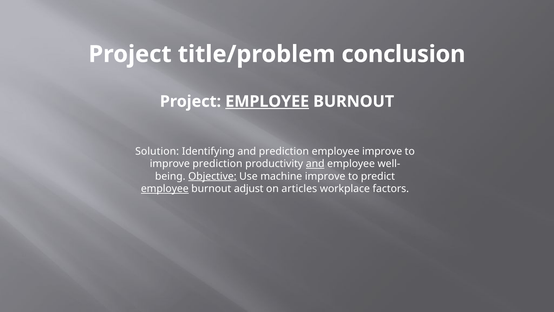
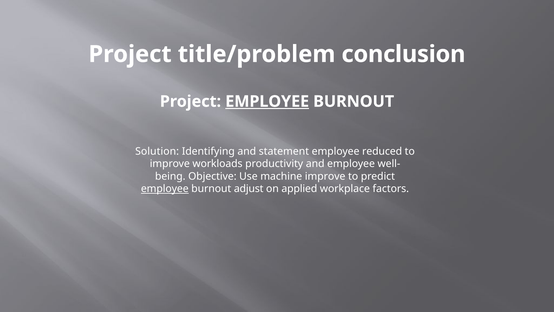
and prediction: prediction -> statement (284, 151)
employee improve: improve -> reduced (382, 151)
improve prediction: prediction -> workloads (218, 164)
and underline: present -> none (315, 164)
Objective underline: present -> none (212, 176)
articles: articles -> applied (299, 189)
